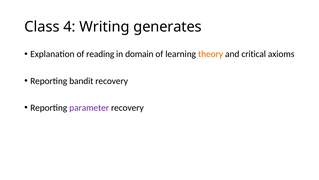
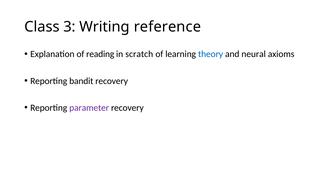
4: 4 -> 3 (69, 27)
generates: generates -> reference (167, 27)
domain: domain -> scratch (139, 54)
theory colour: orange -> blue (211, 54)
critical: critical -> neural (254, 54)
